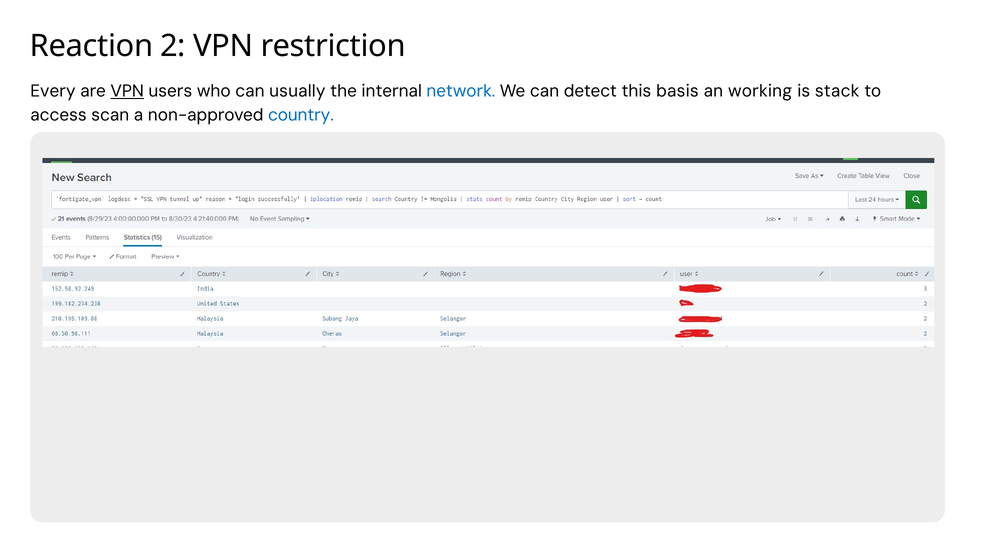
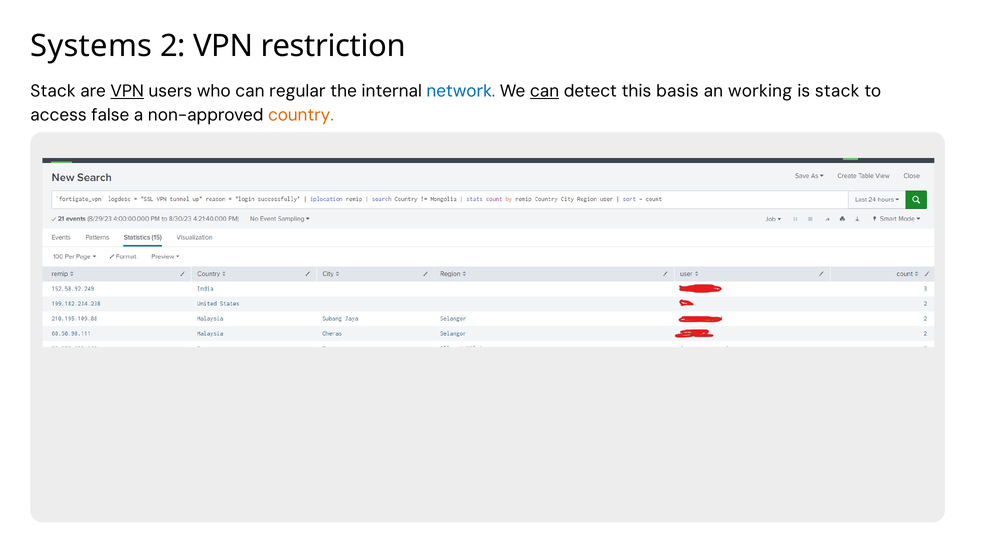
Reaction: Reaction -> Systems (91, 46)
Every: Every -> Stack (53, 91)
usually: usually -> regular (297, 91)
can underline: none -> present (545, 91)
scan: scan -> false (110, 115)
country colour: blue -> orange (301, 115)
